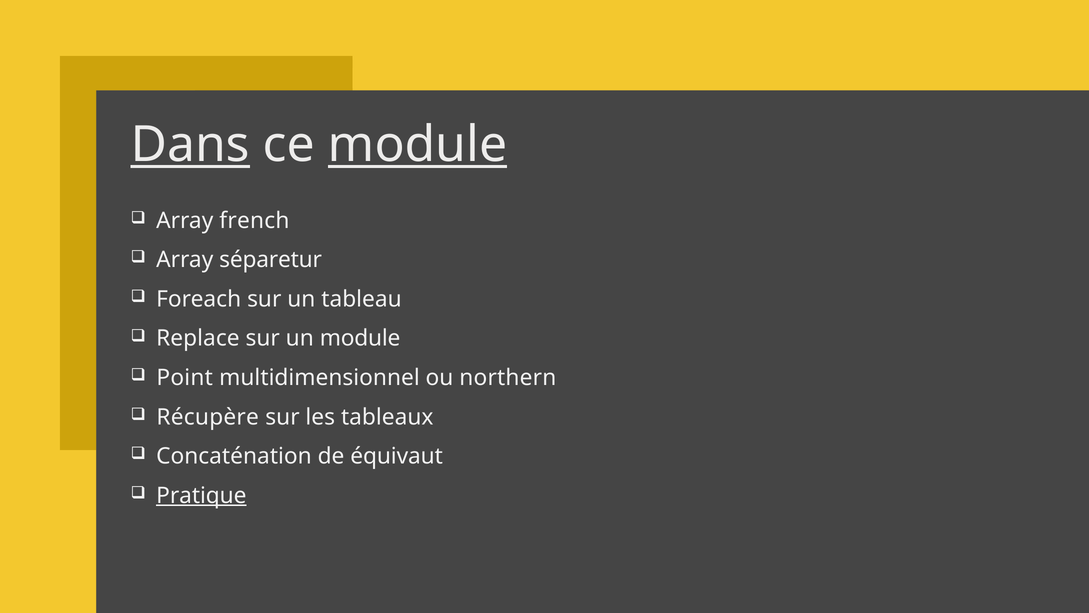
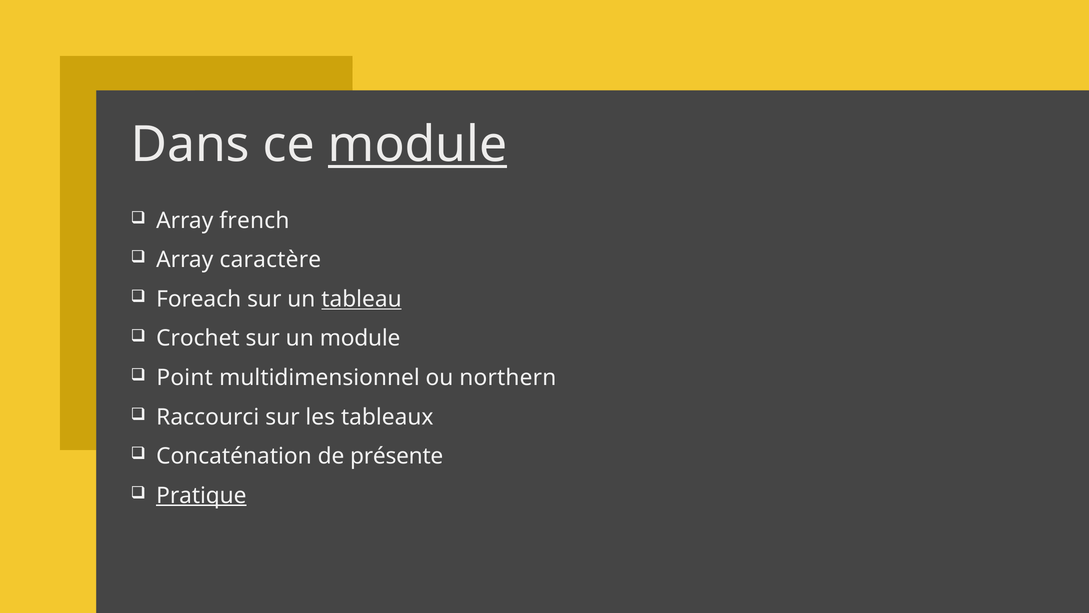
Dans underline: present -> none (190, 145)
séparetur: séparetur -> caractère (270, 260)
tableau underline: none -> present (362, 299)
Replace: Replace -> Crochet (198, 338)
Récupère: Récupère -> Raccourci (208, 417)
équivaut: équivaut -> présente (397, 456)
